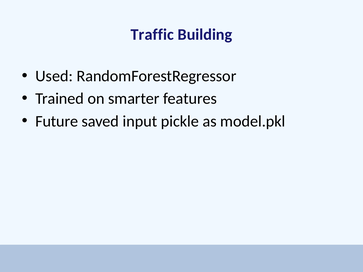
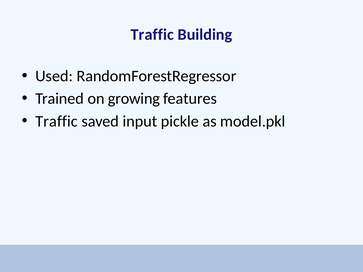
smarter: smarter -> growing (134, 99)
Future: Future -> Traffic (57, 121)
